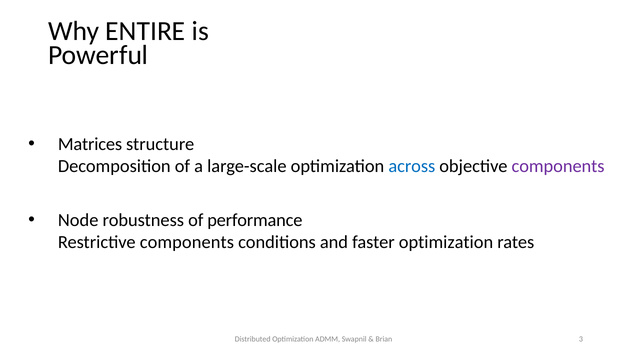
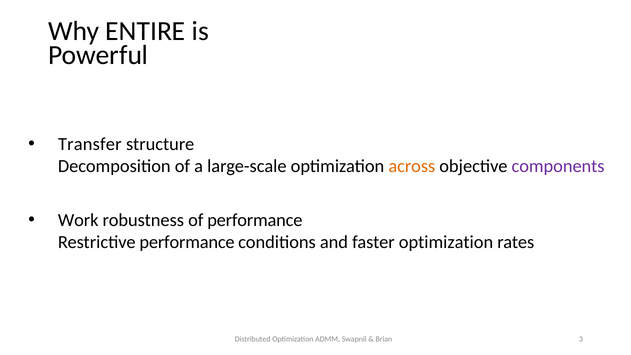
Matrices: Matrices -> Transfer (90, 144)
across colour: blue -> orange (412, 166)
Node: Node -> Work (78, 220)
Restrictive components: components -> performance (187, 242)
